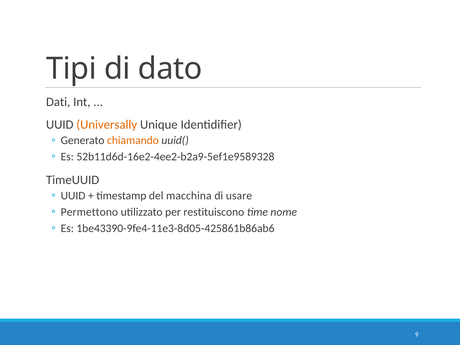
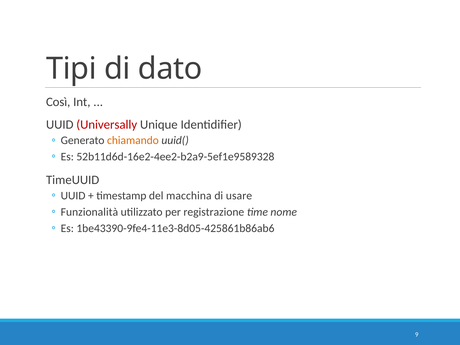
Dati: Dati -> Così (58, 102)
Universally colour: orange -> red (107, 125)
Permettono: Permettono -> Funzionalità (89, 212)
restituiscono: restituiscono -> registrazione (214, 212)
